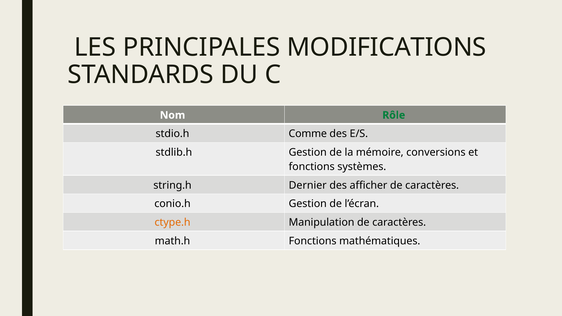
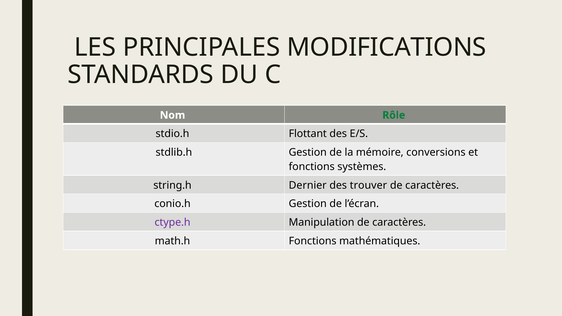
Comme: Comme -> Flottant (308, 134)
afficher: afficher -> trouver (368, 185)
ctype.h colour: orange -> purple (172, 222)
